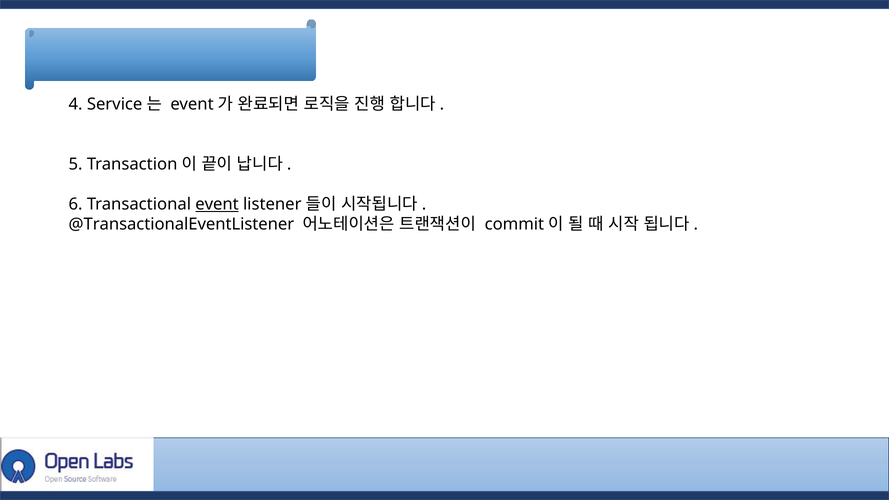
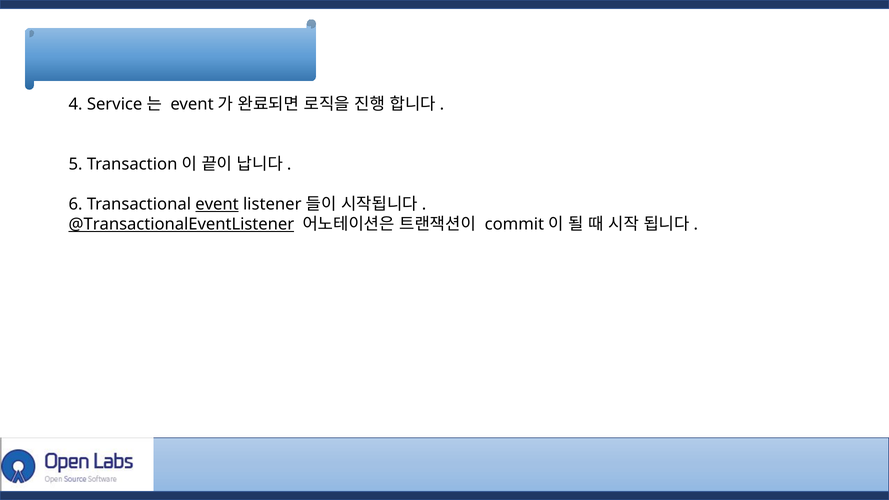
@TransactionalEventListener underline: none -> present (181, 224)
